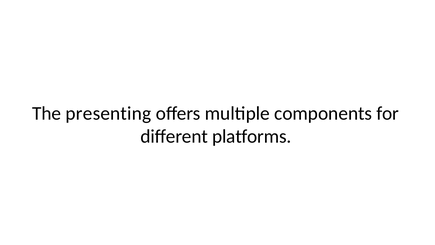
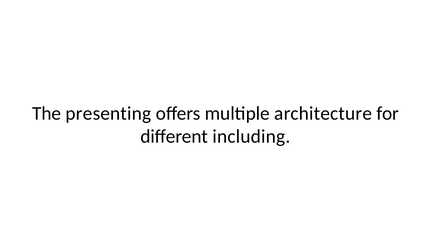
components: components -> architecture (323, 113)
platforms: platforms -> including (252, 136)
